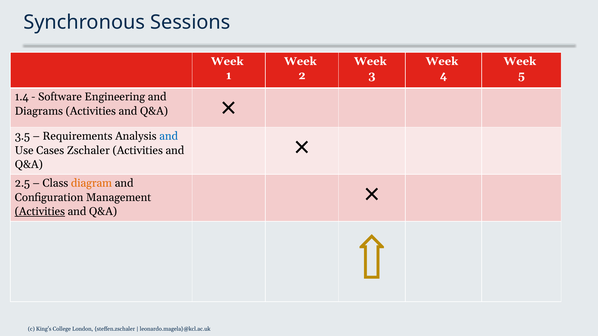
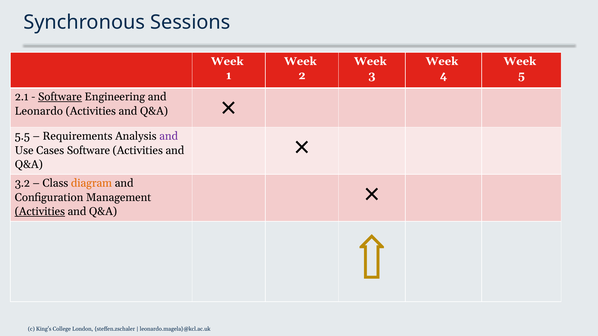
1.4: 1.4 -> 2.1 (22, 97)
Software underline: none -> present (60, 97)
Diagrams: Diagrams -> Leonardo (39, 111)
3.5: 3.5 -> 5.5 (22, 136)
and colour: blue -> purple (169, 136)
Cases Zschaler: Zschaler -> Software (88, 150)
2.5: 2.5 -> 3.2 (22, 183)
